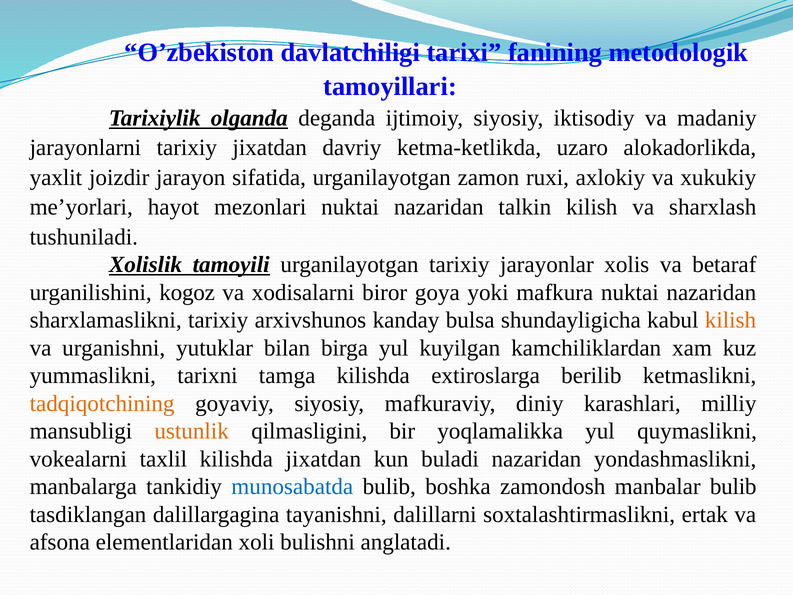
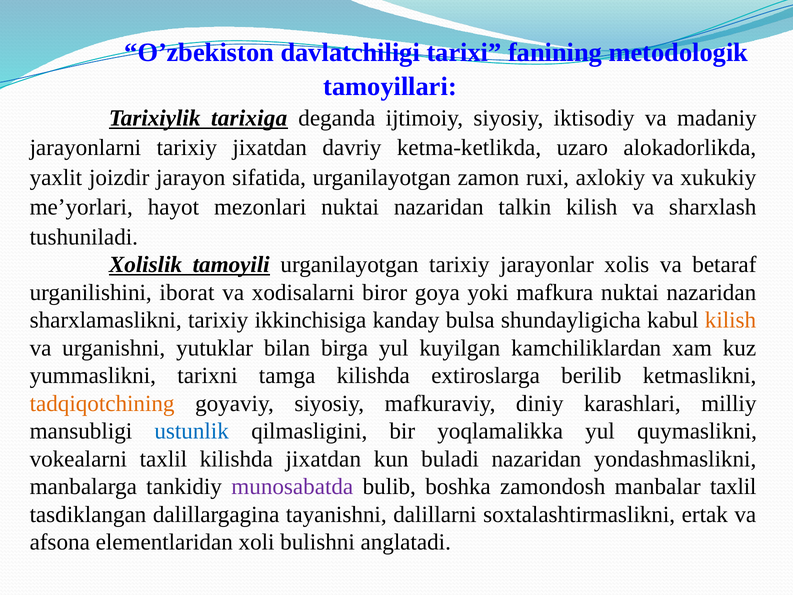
olganda: olganda -> tarixiga (249, 118)
kogoz: kogoz -> iborat (187, 292)
arxivshunos: arxivshunos -> ikkinchisiga (311, 320)
ustunlik colour: orange -> blue (192, 431)
munosabatda colour: blue -> purple (292, 487)
manbalar bulib: bulib -> taxlil (733, 487)
